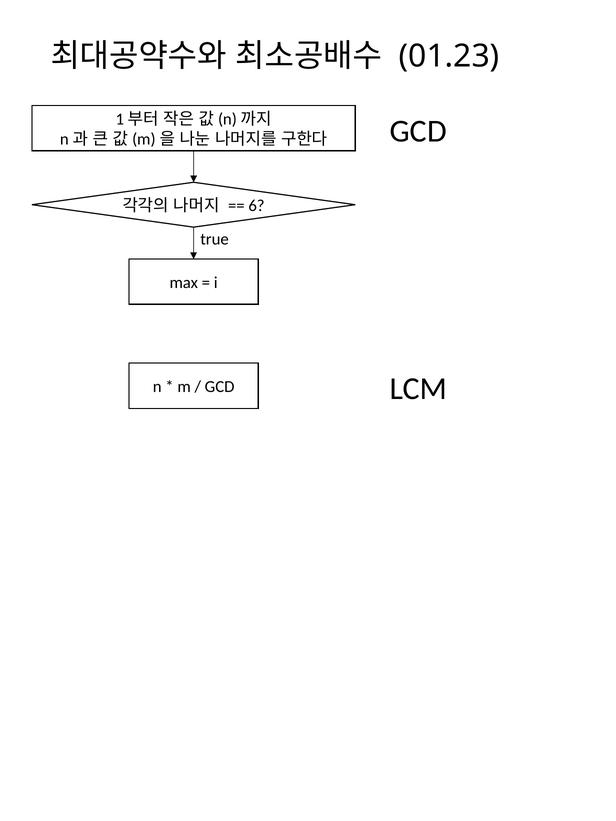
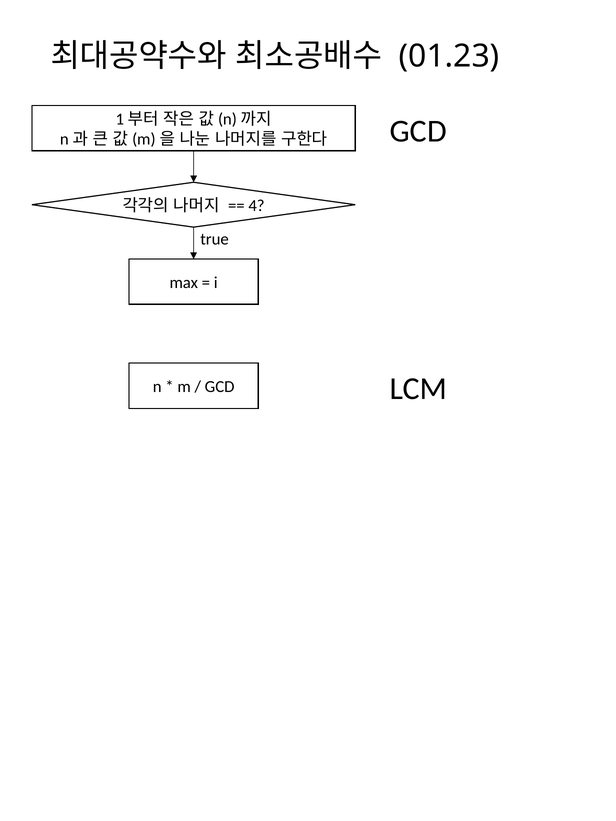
6: 6 -> 4 (257, 206)
